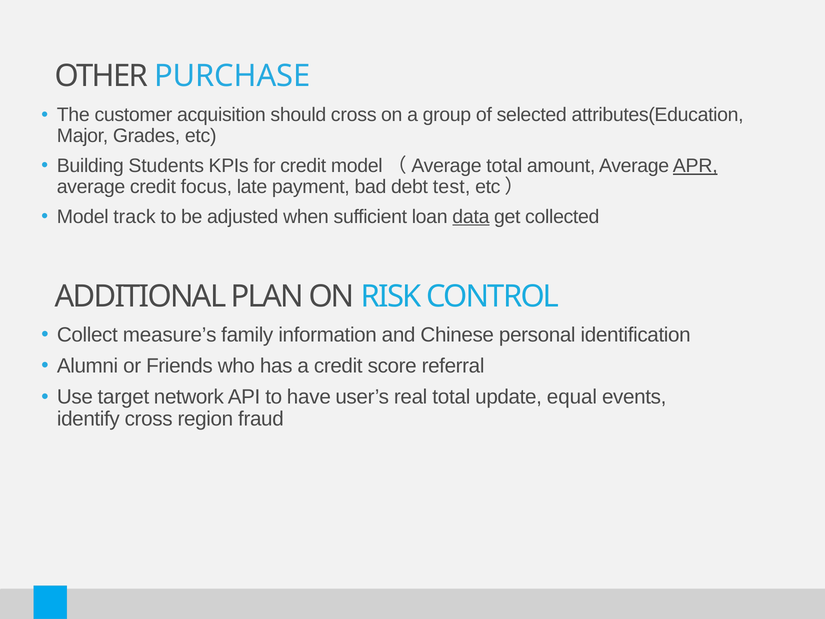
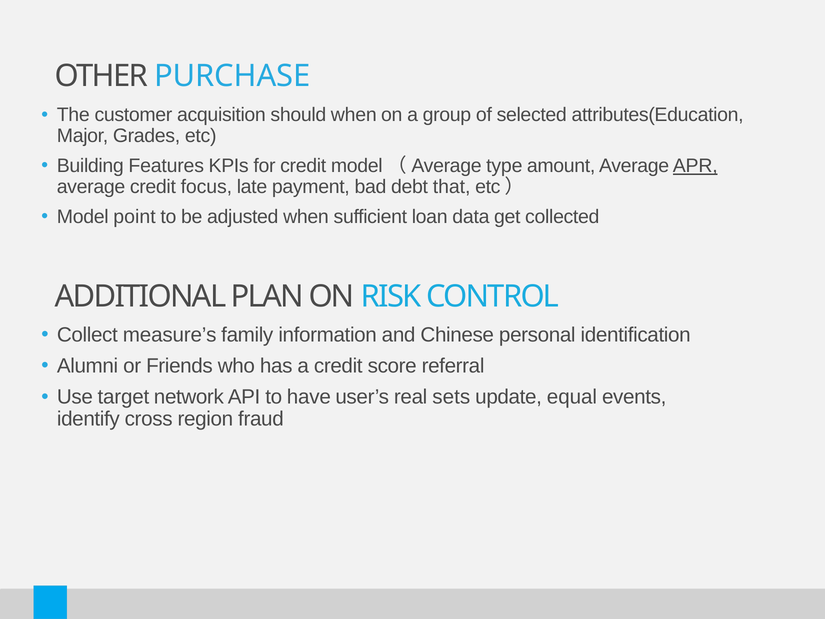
should cross: cross -> when (354, 115)
Students: Students -> Features (166, 166)
model（Average total: total -> type (504, 166)
test: test -> that (452, 187)
track: track -> point (134, 217)
data underline: present -> none (471, 217)
real total: total -> sets (451, 397)
